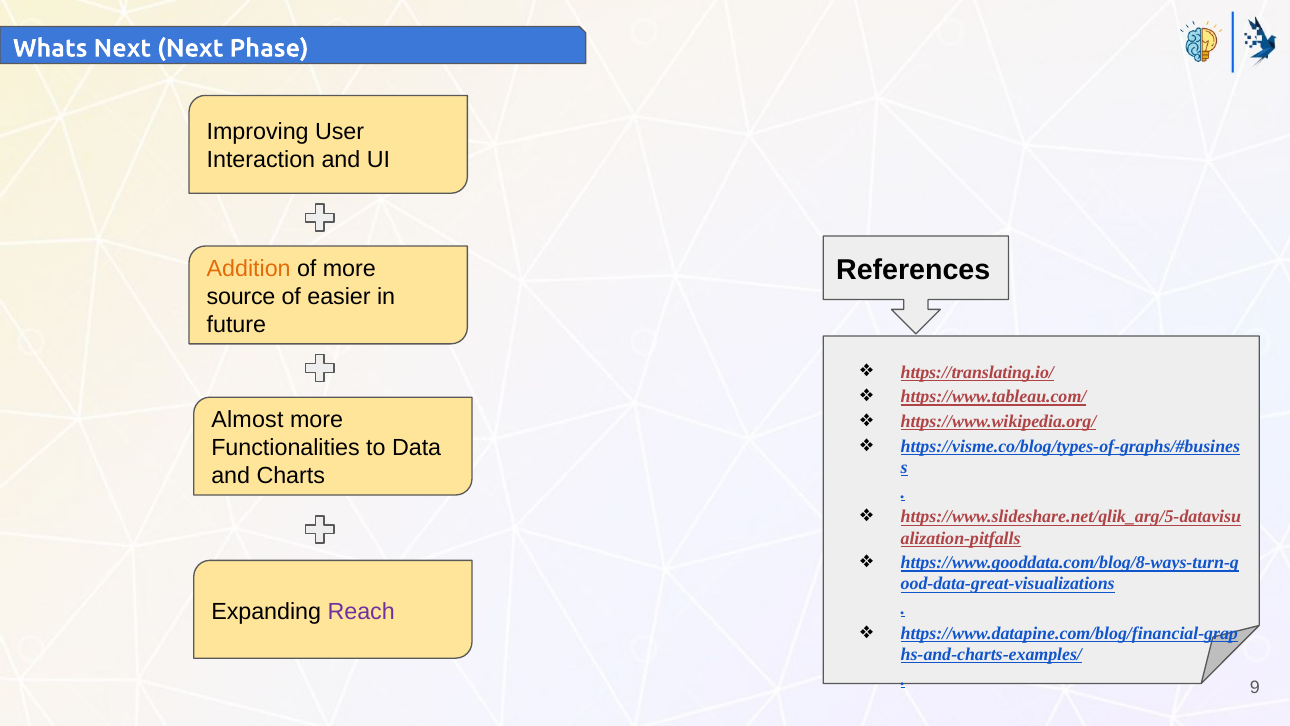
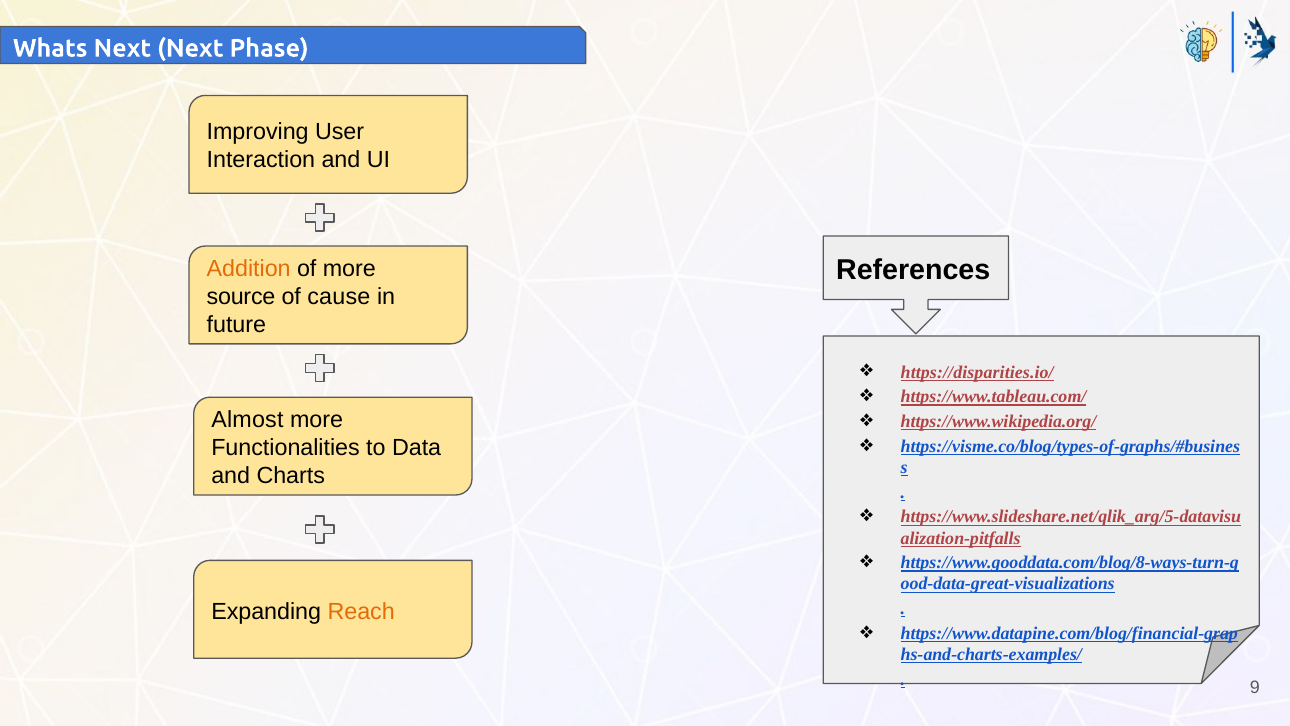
easier: easier -> cause (339, 296)
https://translating.io/: https://translating.io/ -> https://disparities.io/ (977, 372)
Reach colour: purple -> orange (361, 611)
